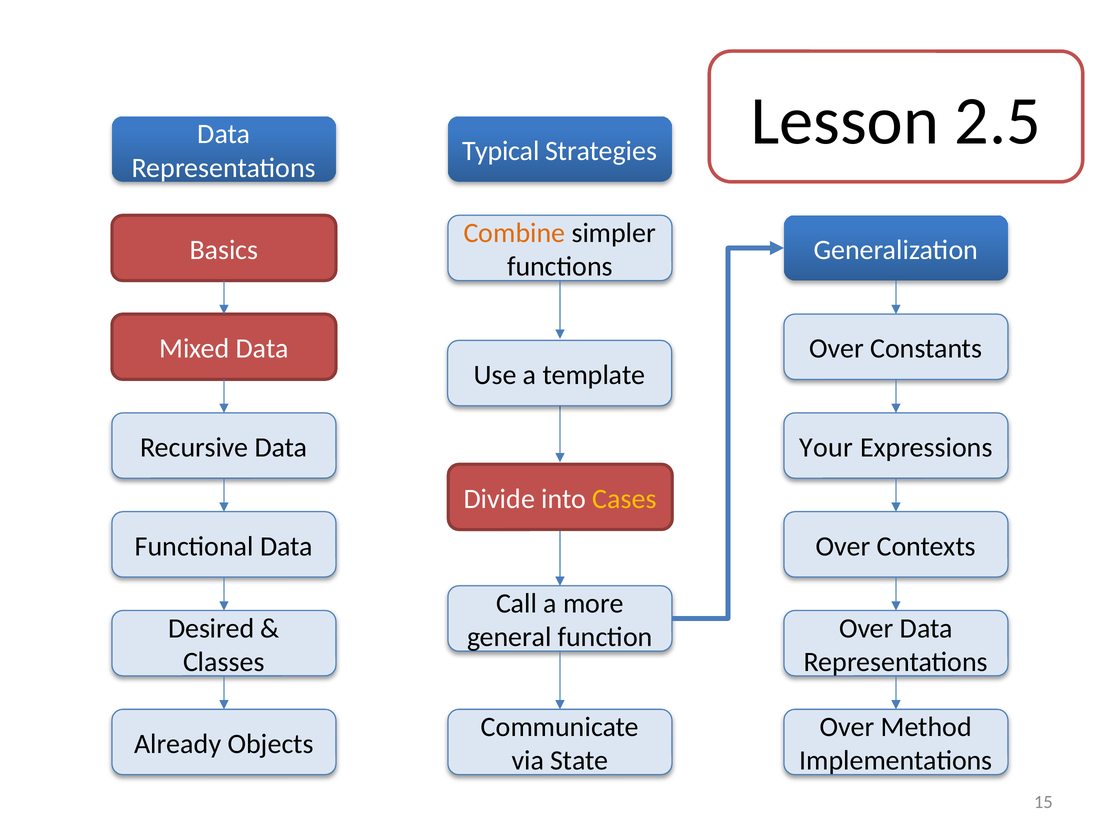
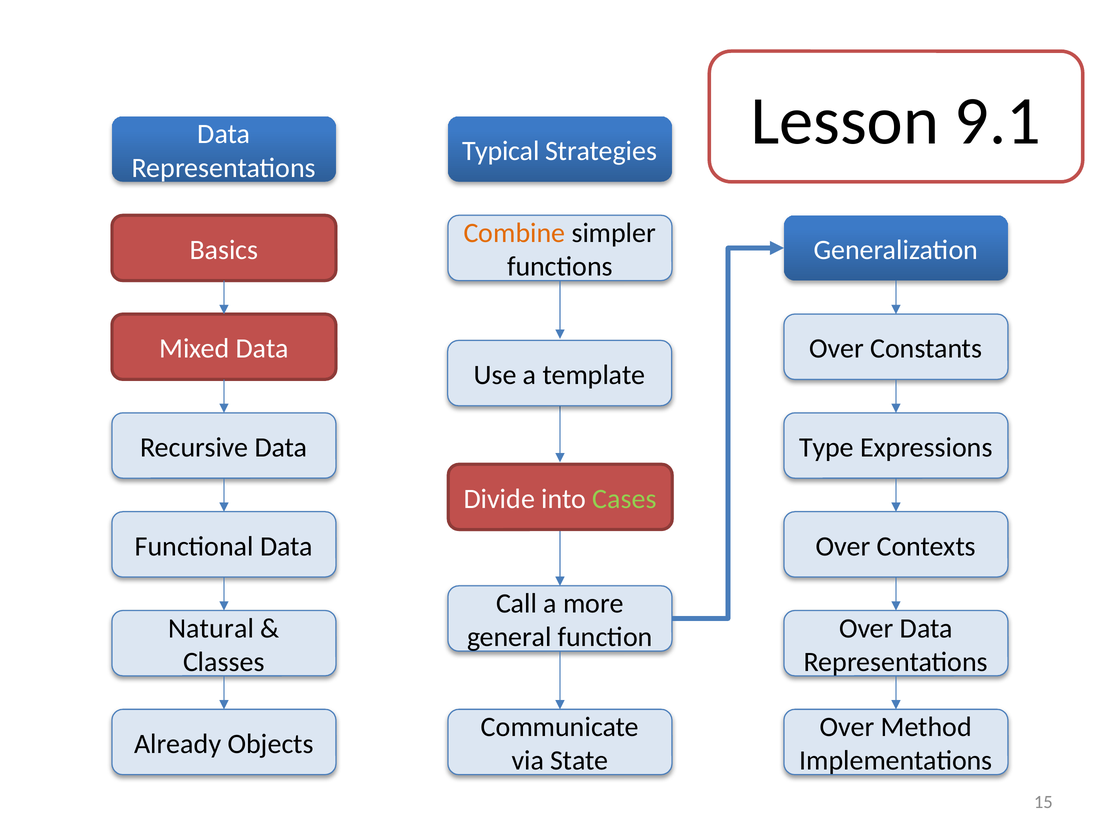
2.5: 2.5 -> 9.1 (998, 121)
Your: Your -> Type (827, 447)
Cases colour: yellow -> light green (624, 499)
Desired: Desired -> Natural (211, 628)
